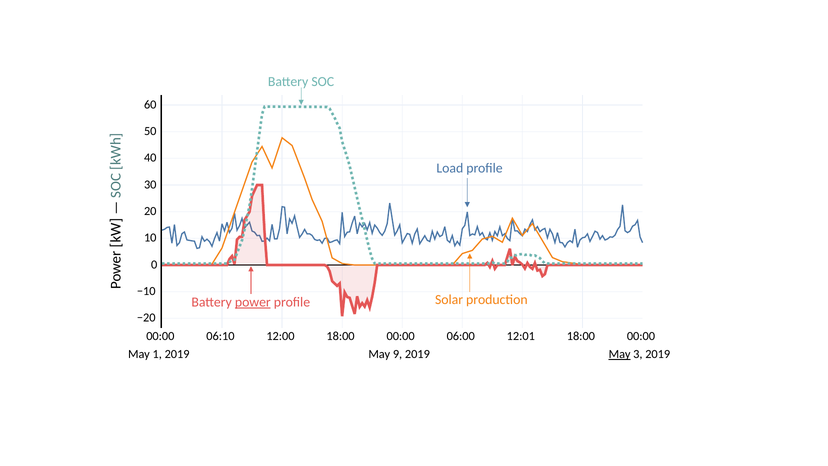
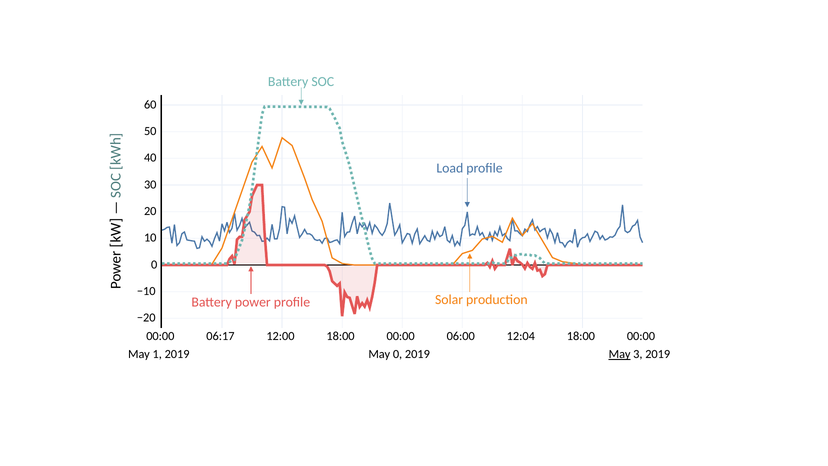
power underline: present -> none (253, 302)
06:10: 06:10 -> 06:17 (220, 336)
12:01: 12:01 -> 12:04 (521, 336)
May 9: 9 -> 0 (398, 354)
